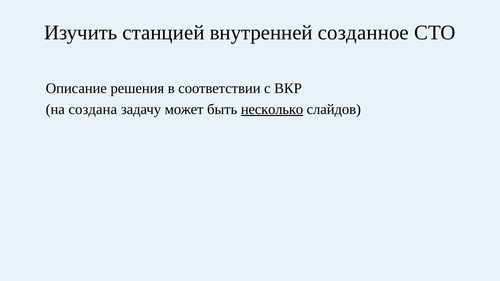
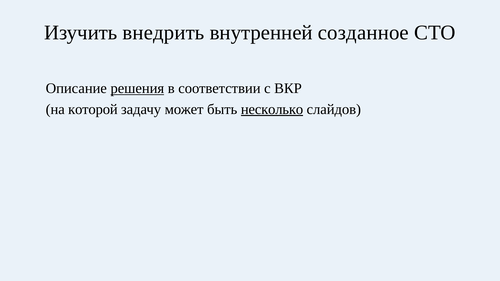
станцией: станцией -> внедрить (164, 33)
решения underline: none -> present (137, 88)
создана: создана -> которой (93, 109)
